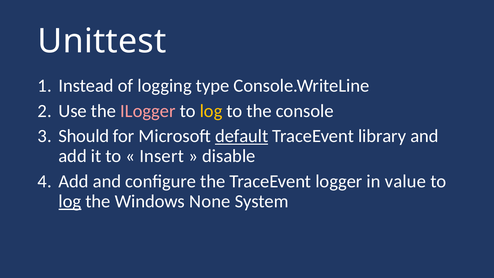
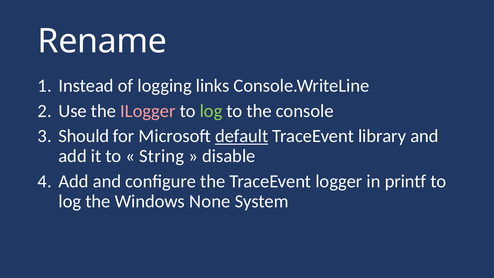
Unittest: Unittest -> Rename (102, 41)
type: type -> links (213, 86)
log colour: yellow -> light green (211, 111)
Insert: Insert -> String (162, 156)
value: value -> printf (406, 181)
log underline: present -> none (70, 201)
